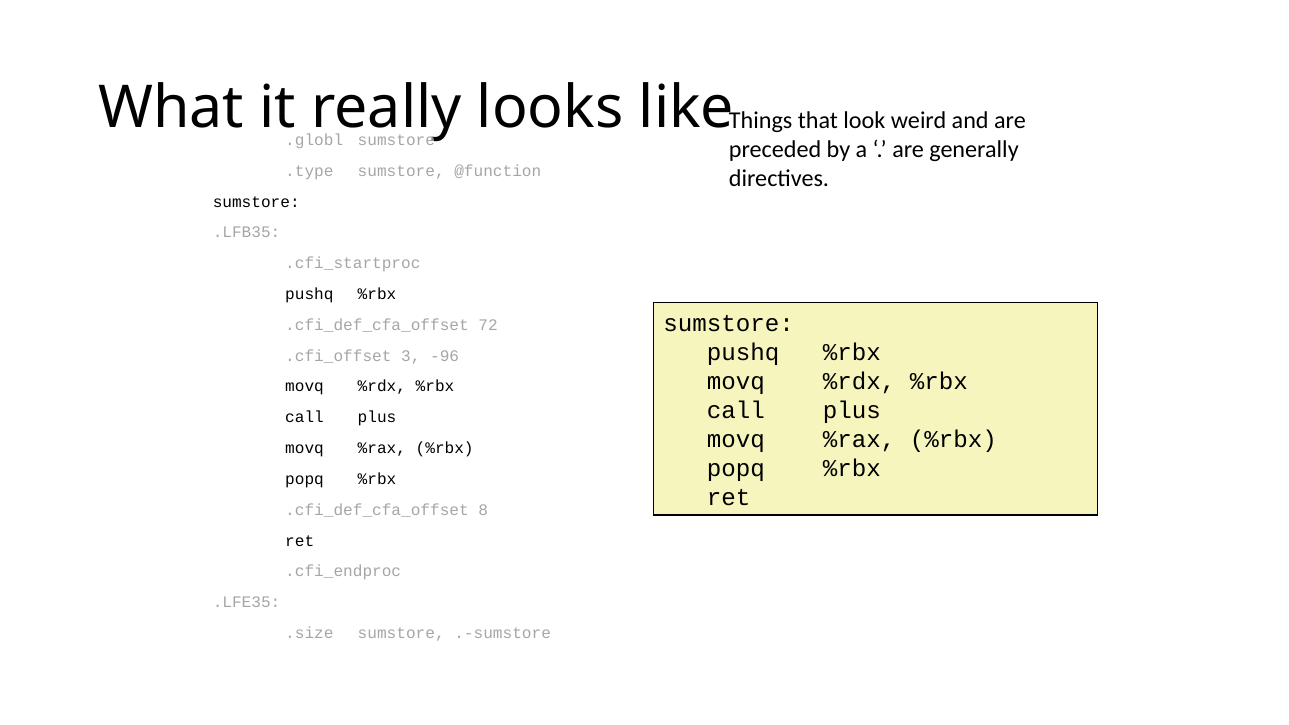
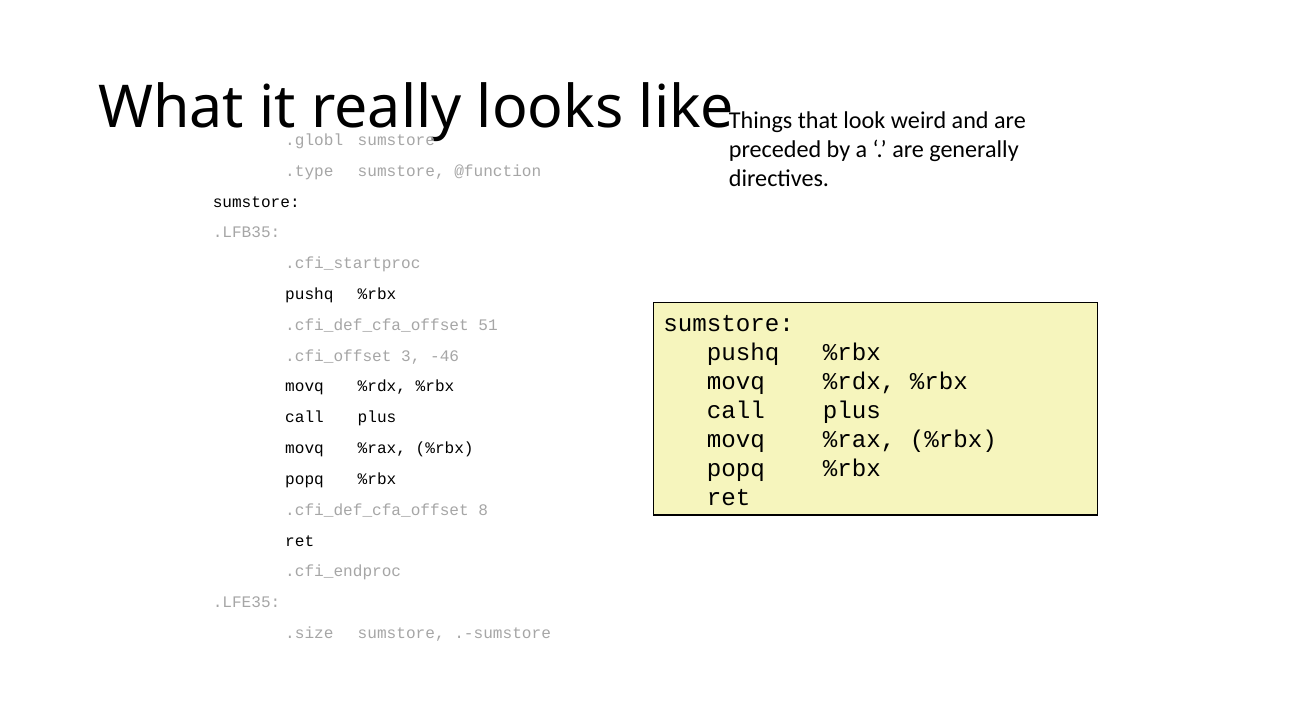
72: 72 -> 51 (488, 325)
-96: -96 -> -46 (445, 356)
